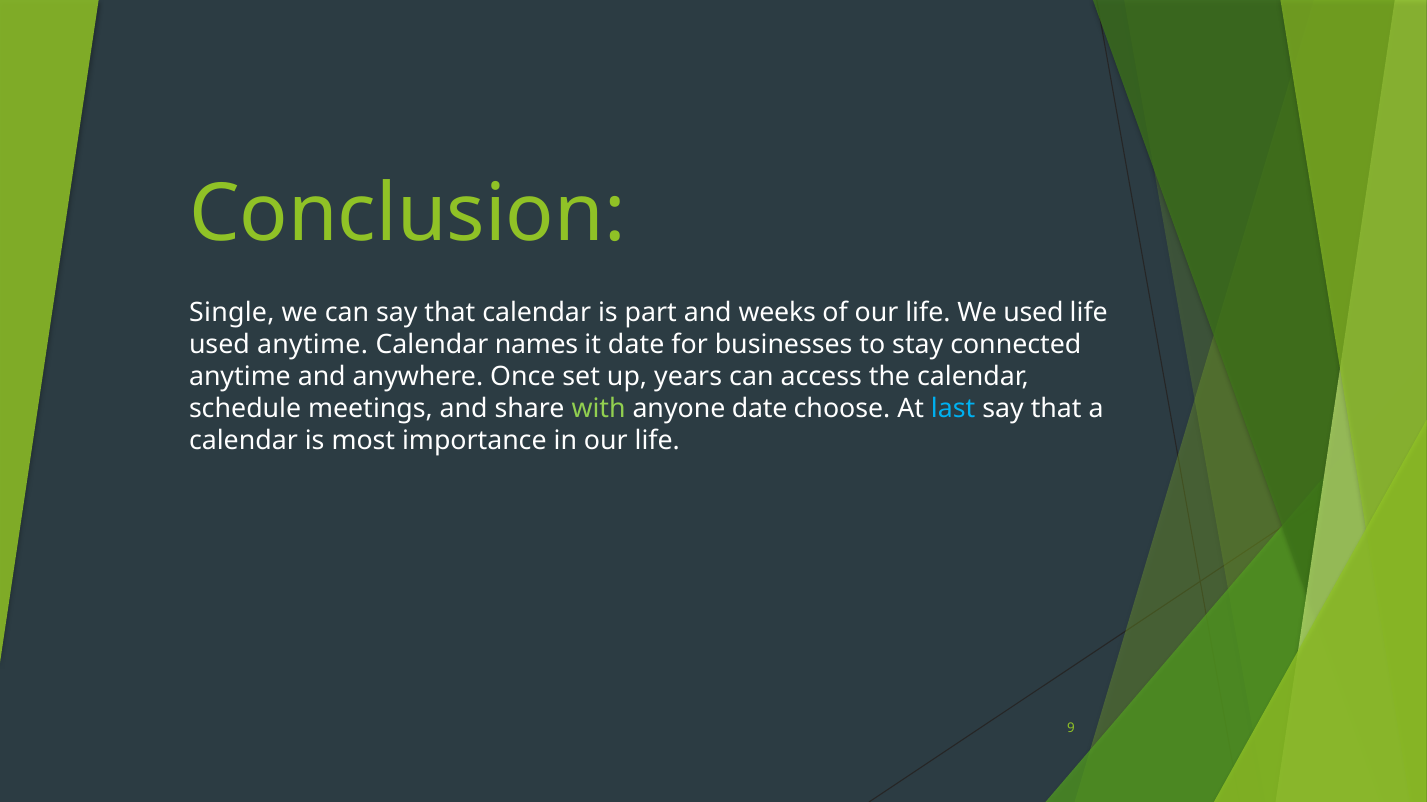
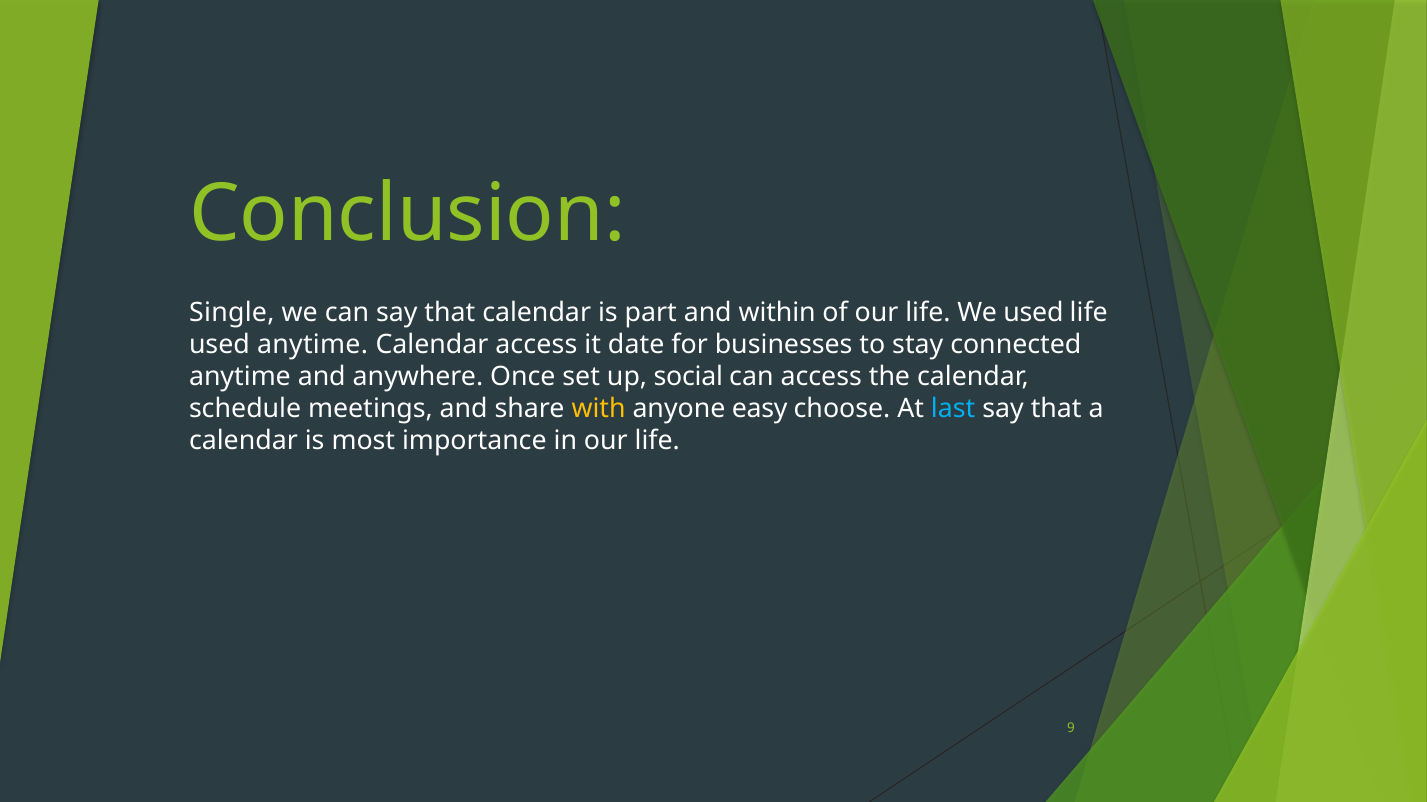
weeks: weeks -> within (777, 313)
Calendar names: names -> access (536, 345)
years: years -> social (688, 377)
with colour: light green -> yellow (599, 409)
anyone date: date -> easy (760, 409)
